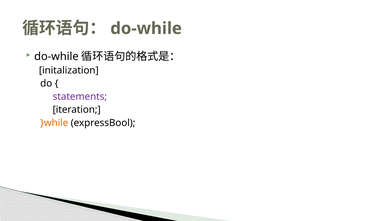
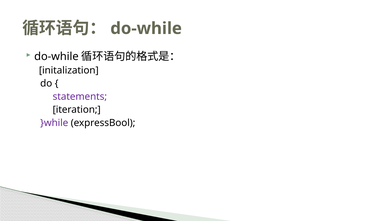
}while colour: orange -> purple (54, 123)
